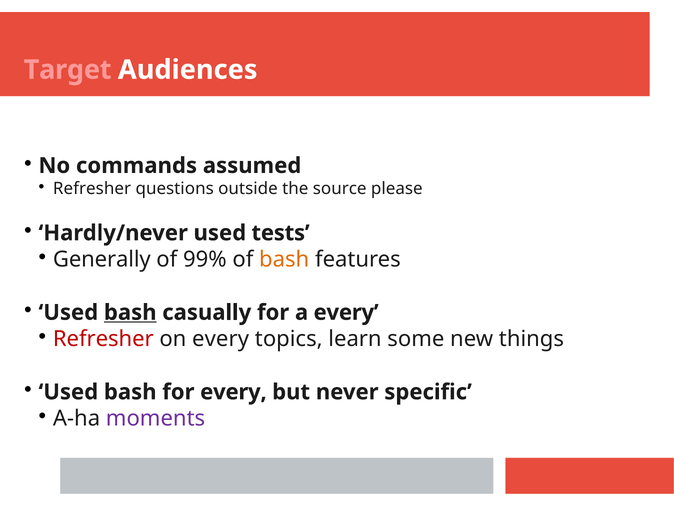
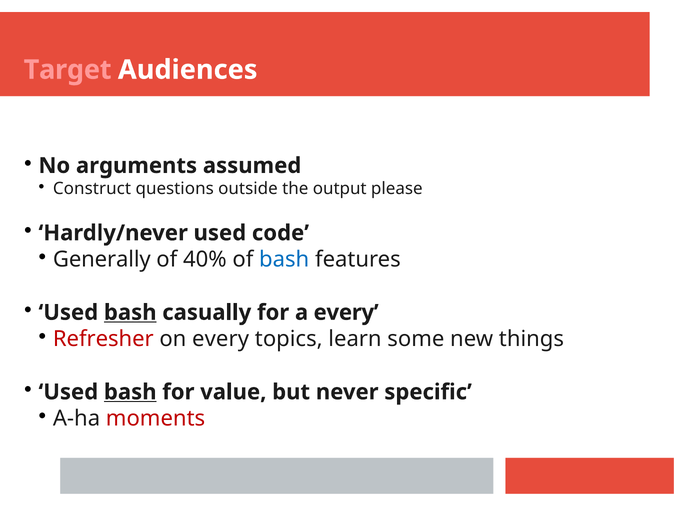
commands: commands -> arguments (137, 165)
Refresher: Refresher -> Construct (92, 189)
source: source -> output (340, 189)
tests: tests -> code (280, 233)
99%: 99% -> 40% (205, 259)
bash colour: orange -> blue (284, 259)
bash underline: none -> present (130, 392)
for every: every -> value (233, 392)
moments colour: purple -> red (156, 418)
